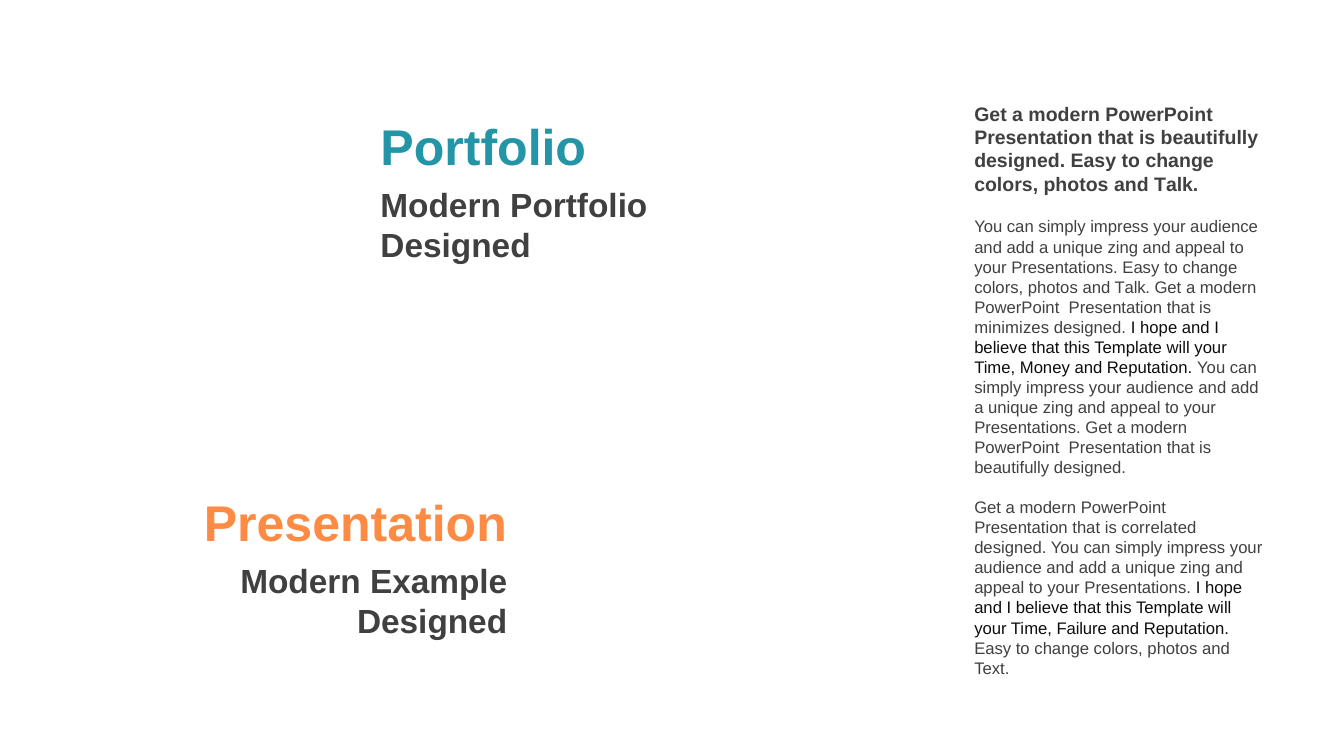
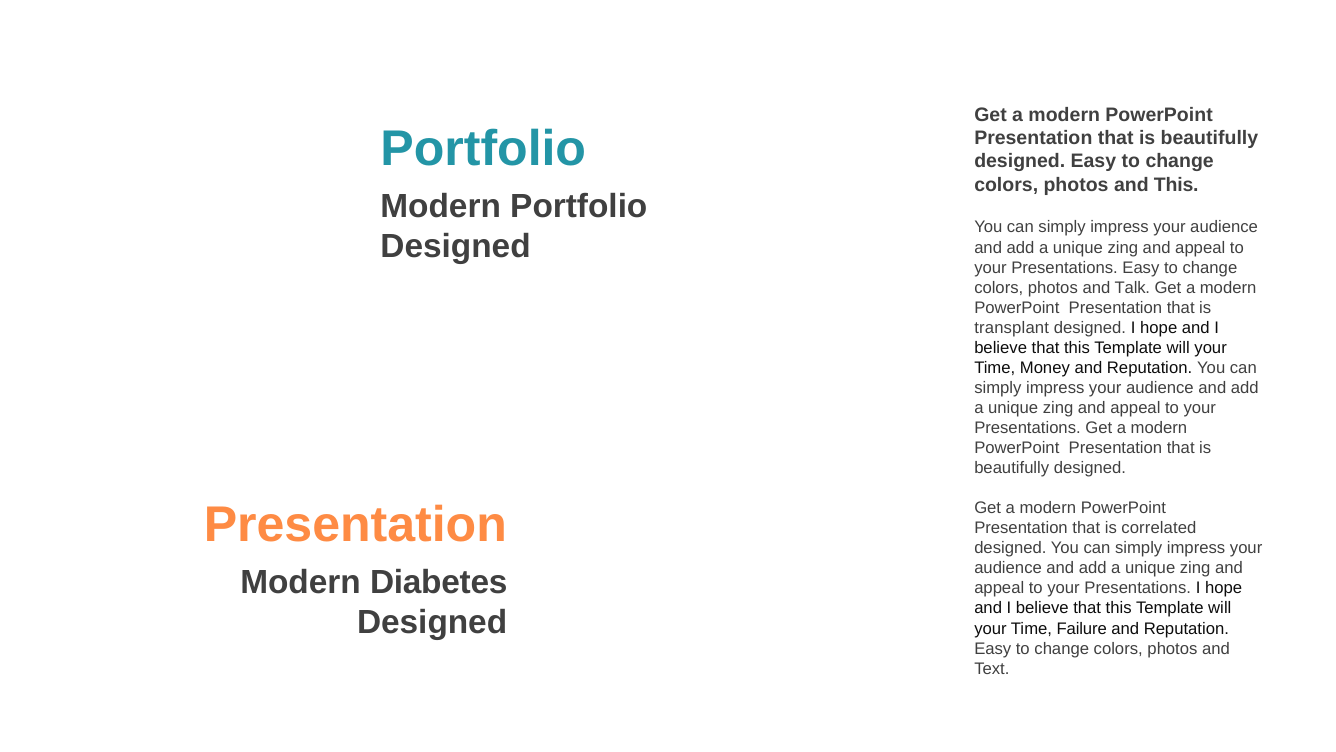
Talk: Talk -> This (1176, 185)
minimizes: minimizes -> transplant (1012, 328)
Example: Example -> Diabetes (439, 582)
